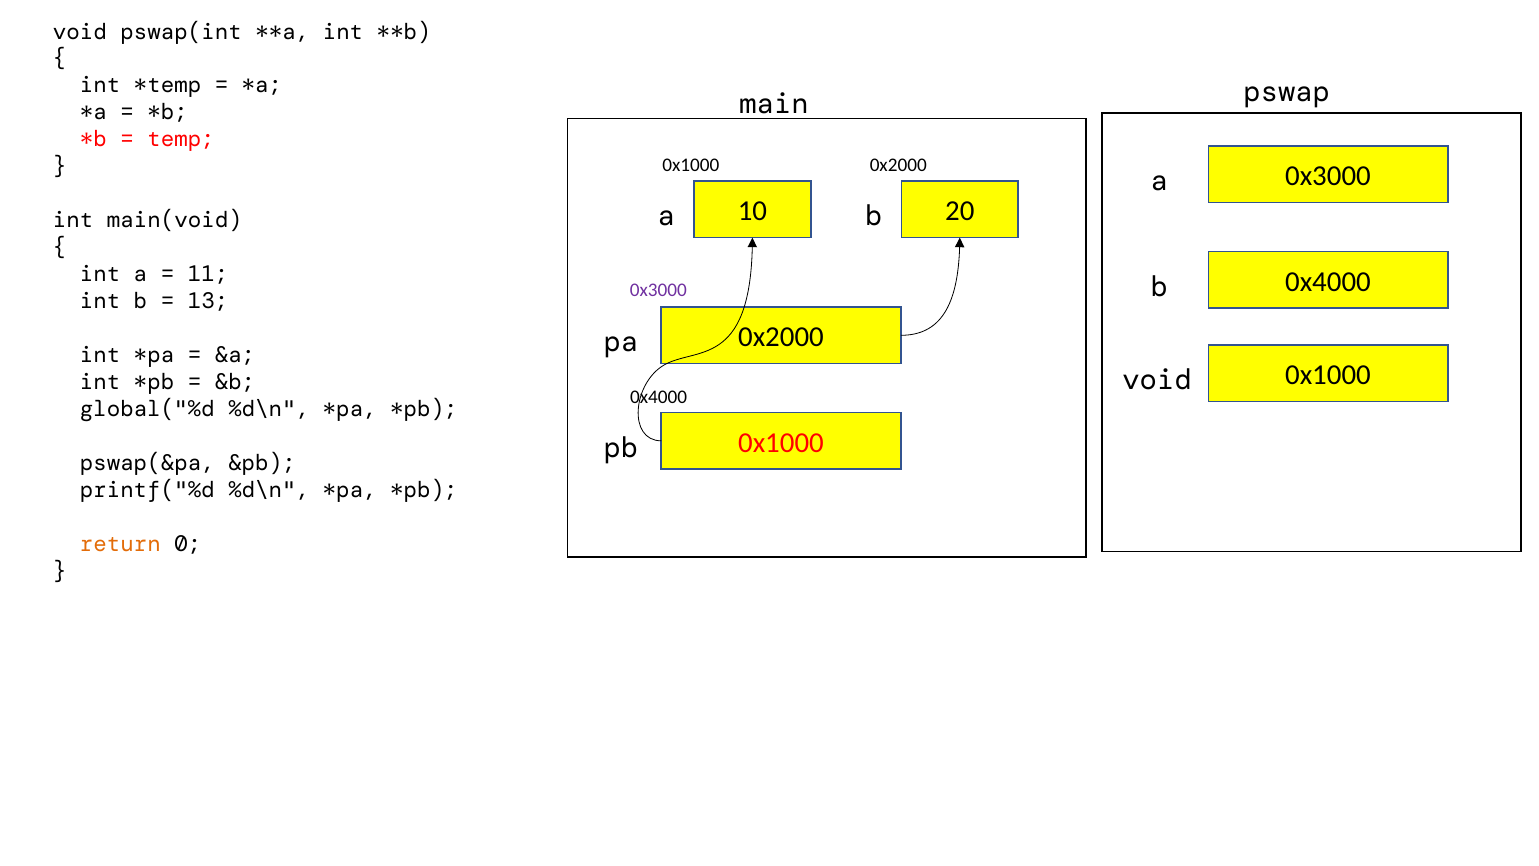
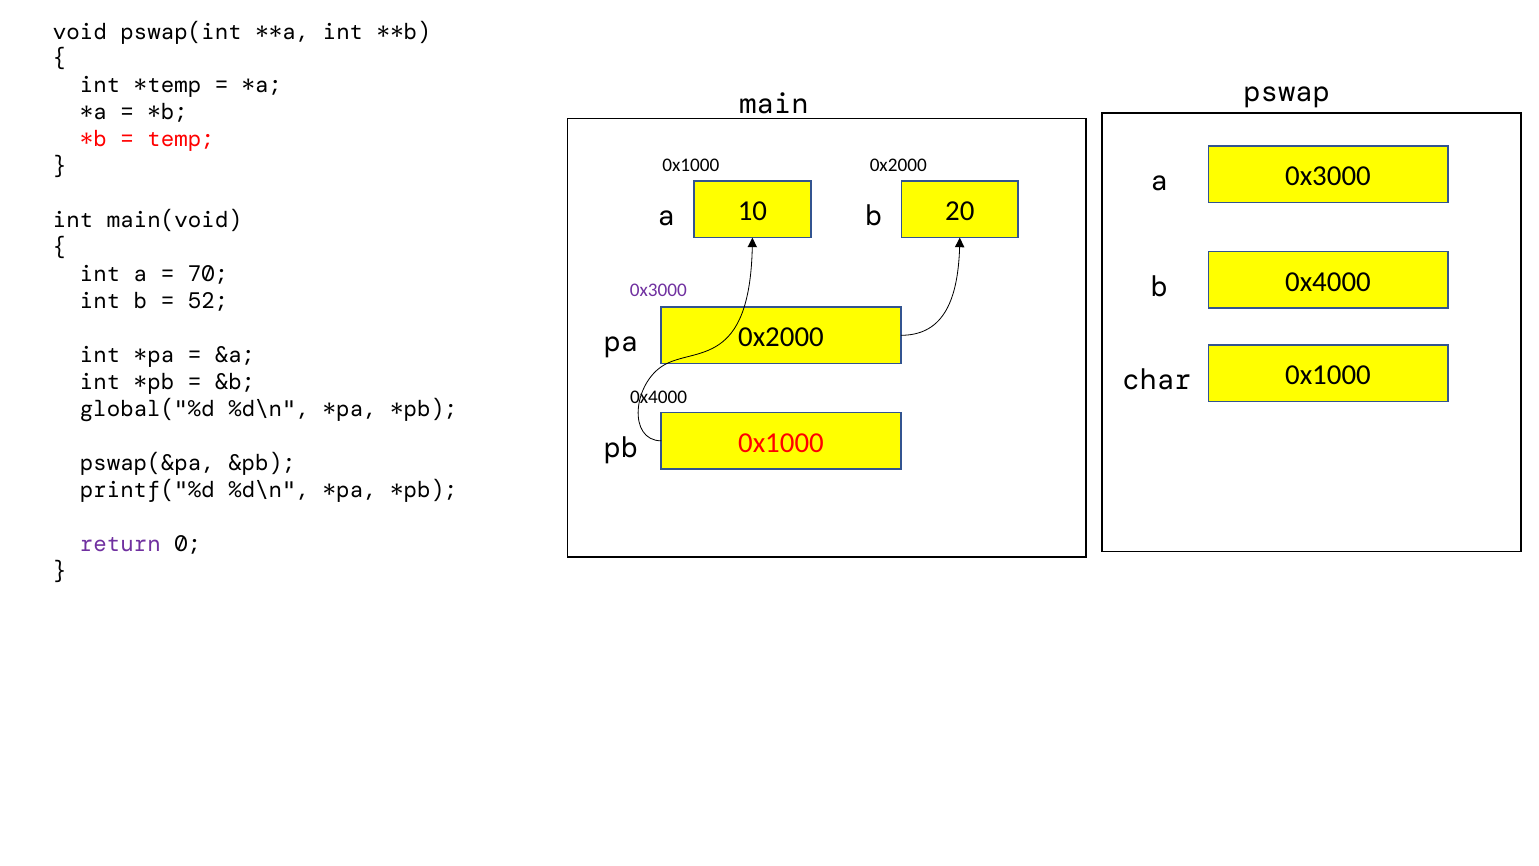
11: 11 -> 70 (208, 274)
13: 13 -> 52 (208, 301)
void: void -> char (1157, 380)
return colour: orange -> purple (120, 544)
